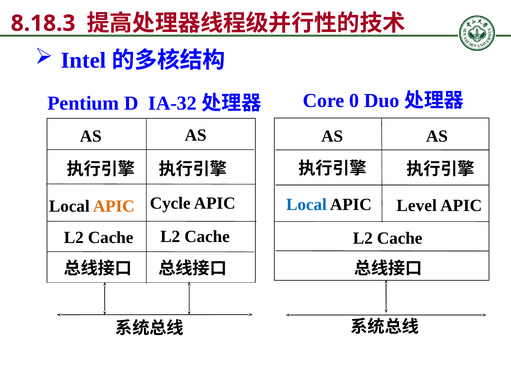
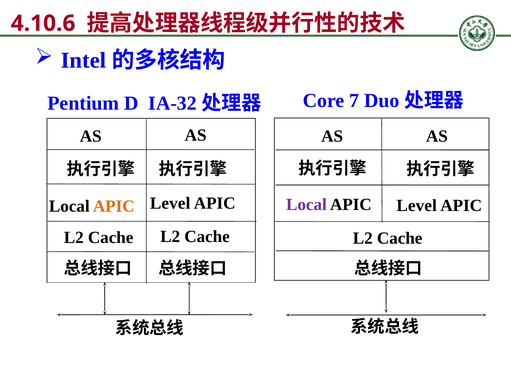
8.18.3: 8.18.3 -> 4.10.6 (43, 23)
0: 0 -> 7 (354, 101)
Cycle: Cycle -> Level (170, 203)
Local colour: blue -> purple (306, 205)
